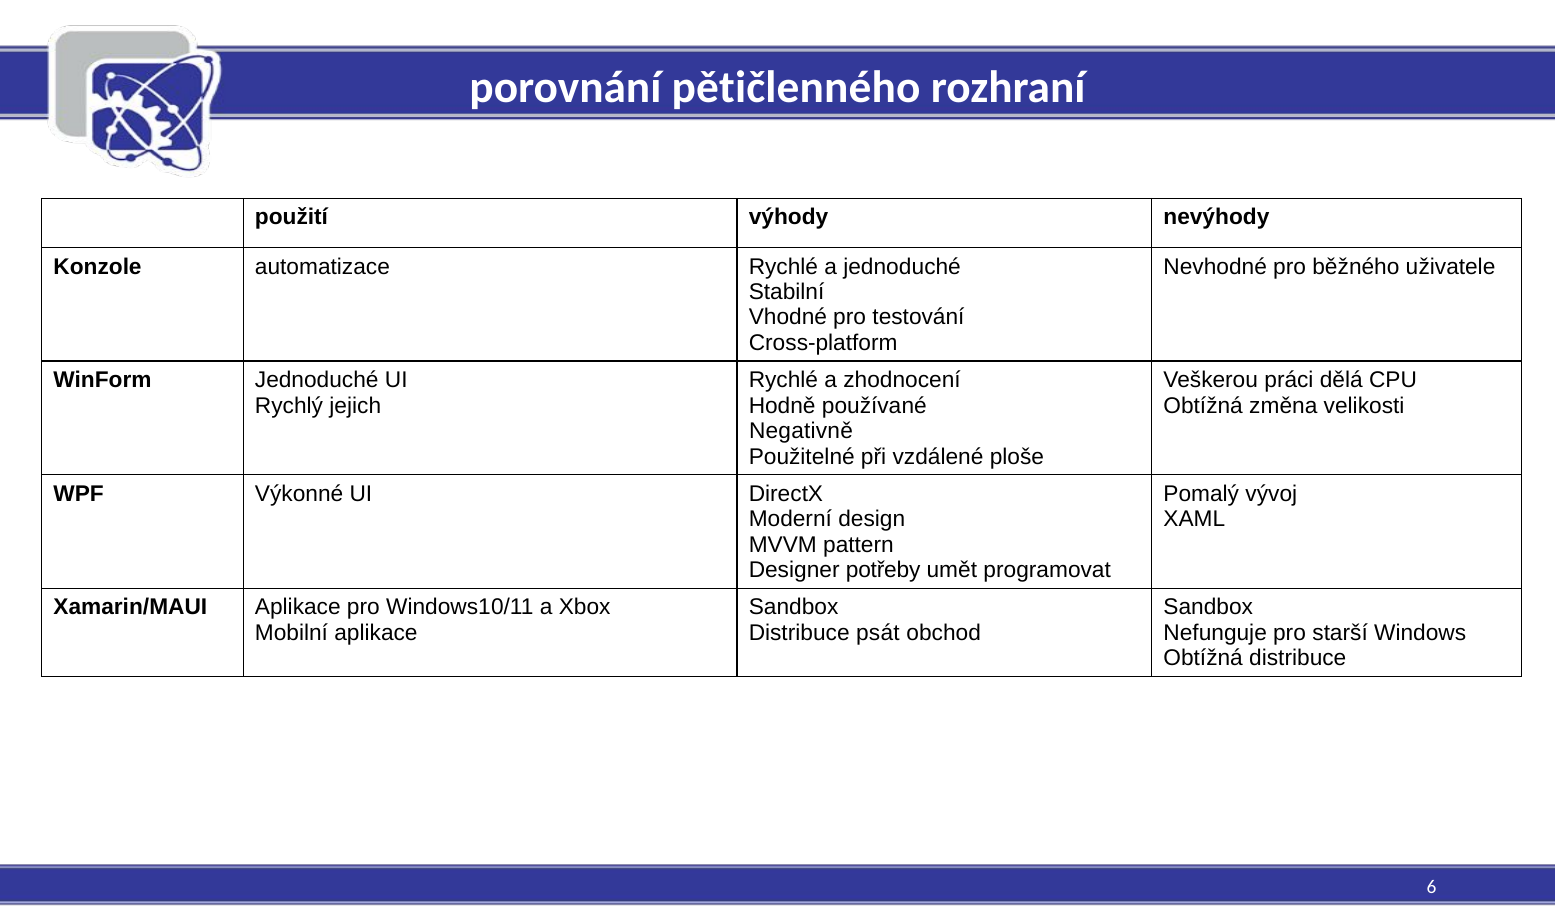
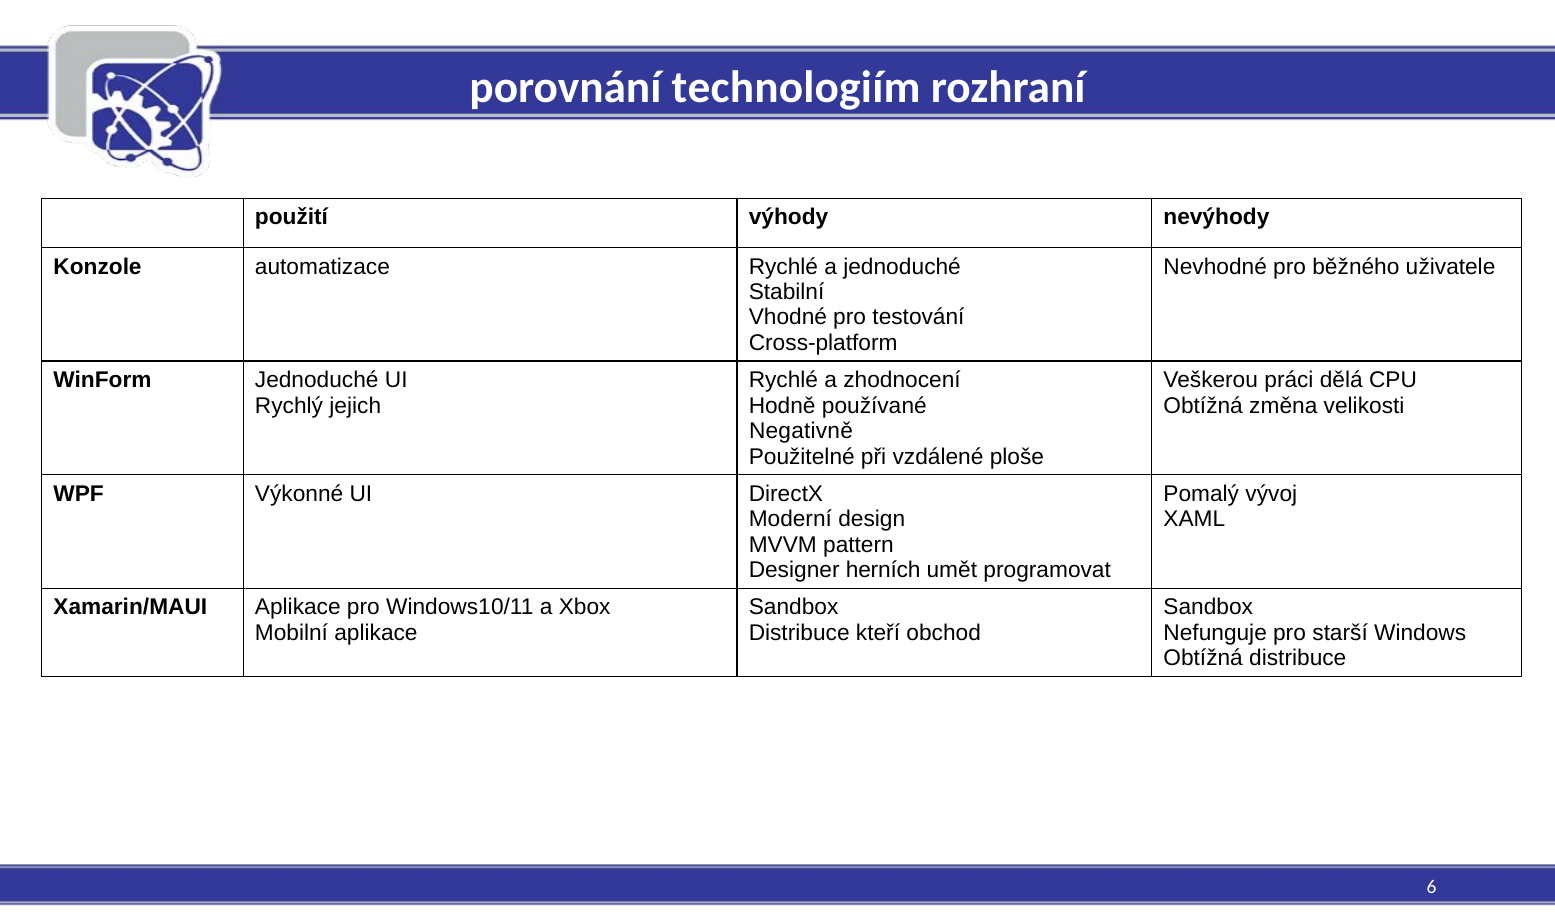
pětičlenného: pětičlenného -> technologiím (796, 87)
potřeby: potřeby -> herních (883, 570)
psát: psát -> kteří (878, 633)
